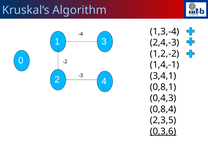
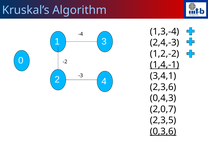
1,4,-1 underline: none -> present (165, 65)
0,8,1: 0,8,1 -> 2,3,6 (163, 87)
0,8,4: 0,8,4 -> 2,0,7 (163, 109)
